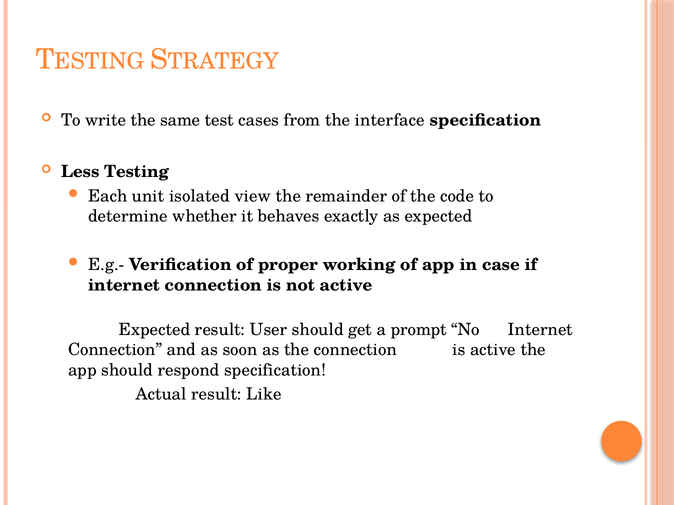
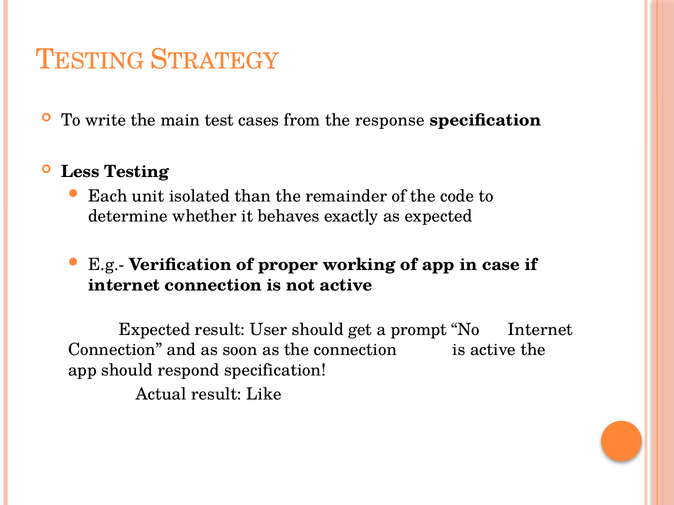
same: same -> main (180, 120)
interface: interface -> response (390, 120)
view: view -> than (253, 196)
